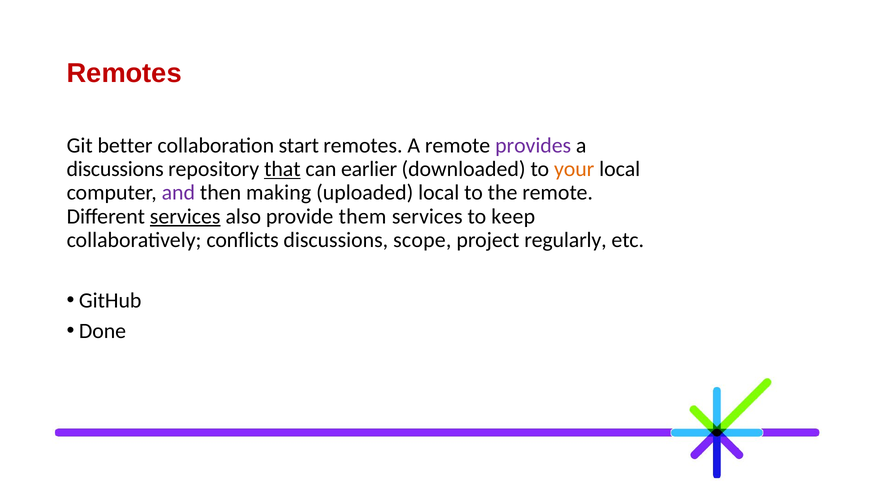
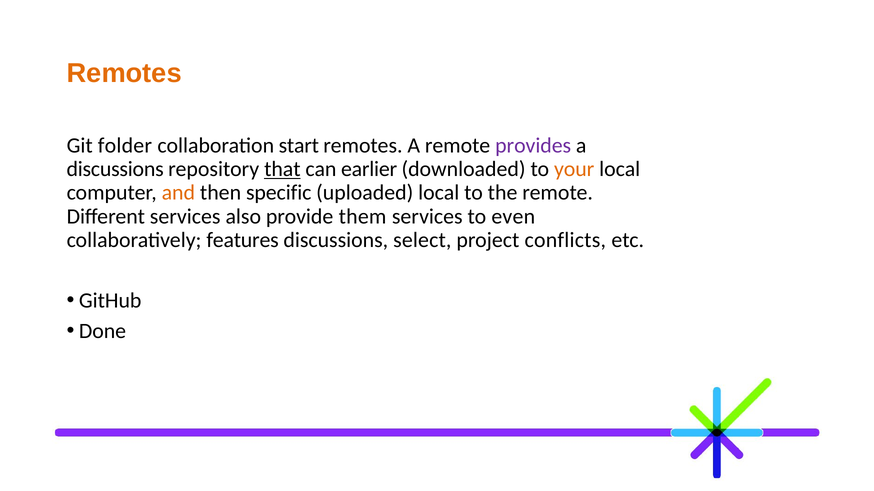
Remotes colour: red -> orange (124, 73)
better: better -> folder (125, 146)
and colour: purple -> orange (178, 193)
making: making -> specific (279, 193)
services underline: present -> none (185, 217)
keep: keep -> even (513, 217)
conflicts: conflicts -> features (243, 240)
scope: scope -> select (422, 240)
regularly: regularly -> conflicts (565, 240)
